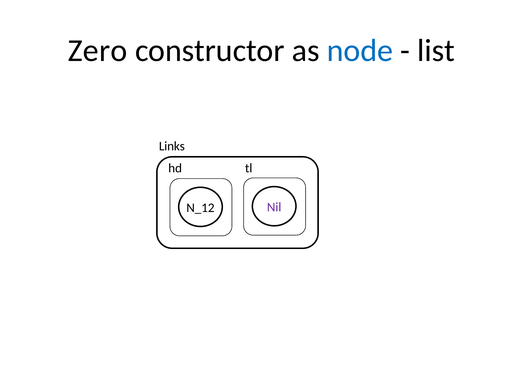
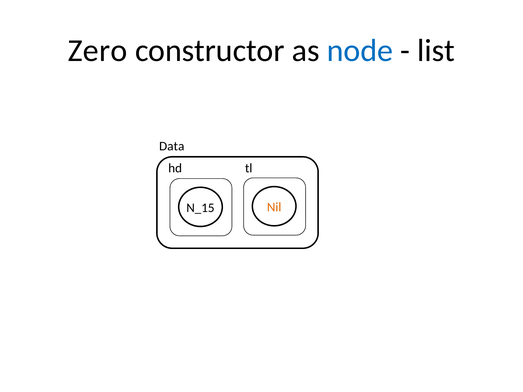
Links: Links -> Data (172, 146)
Nil colour: purple -> orange (274, 207)
N_12: N_12 -> N_15 (200, 208)
